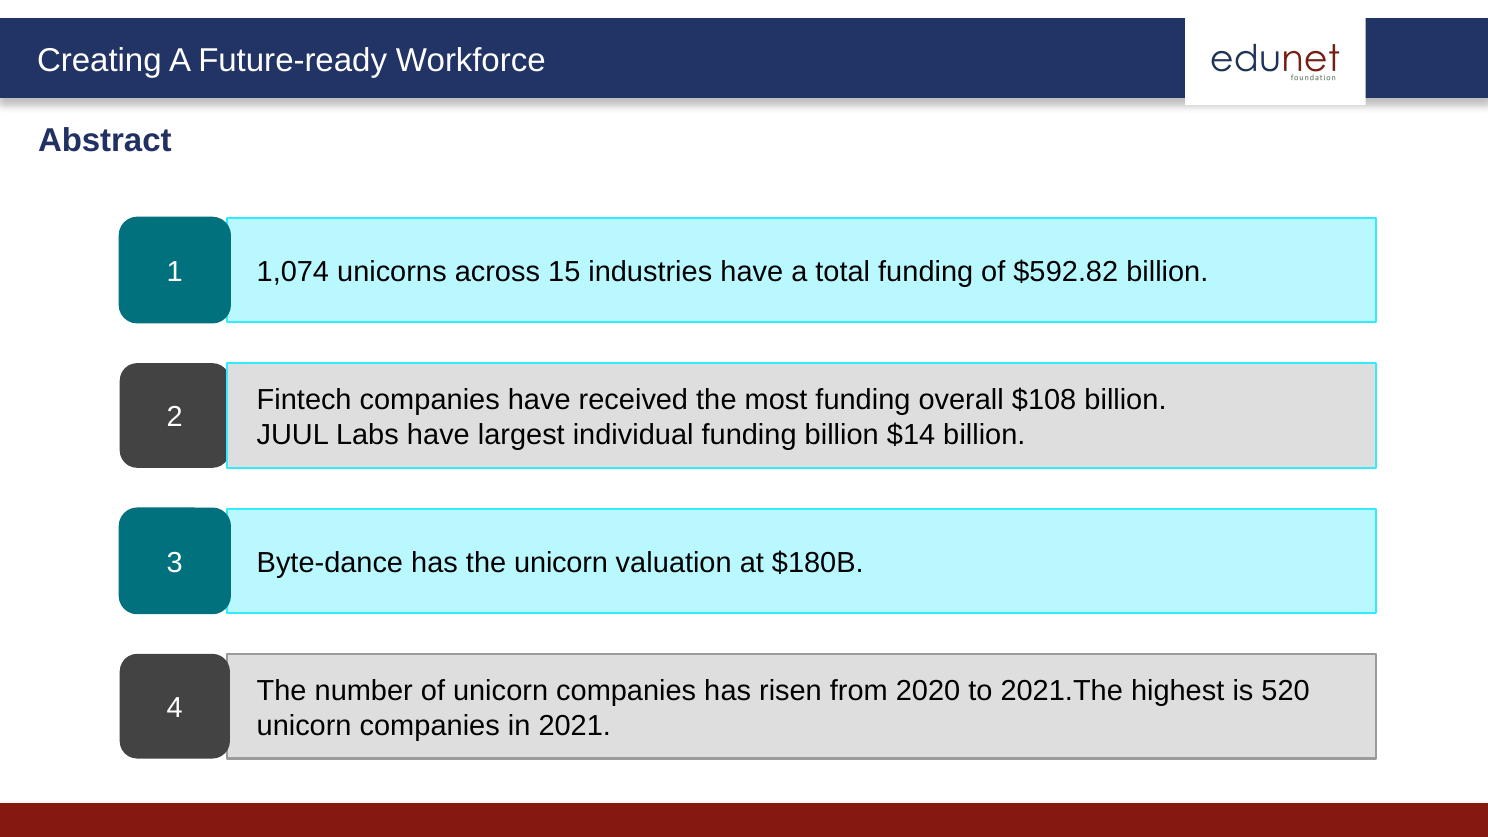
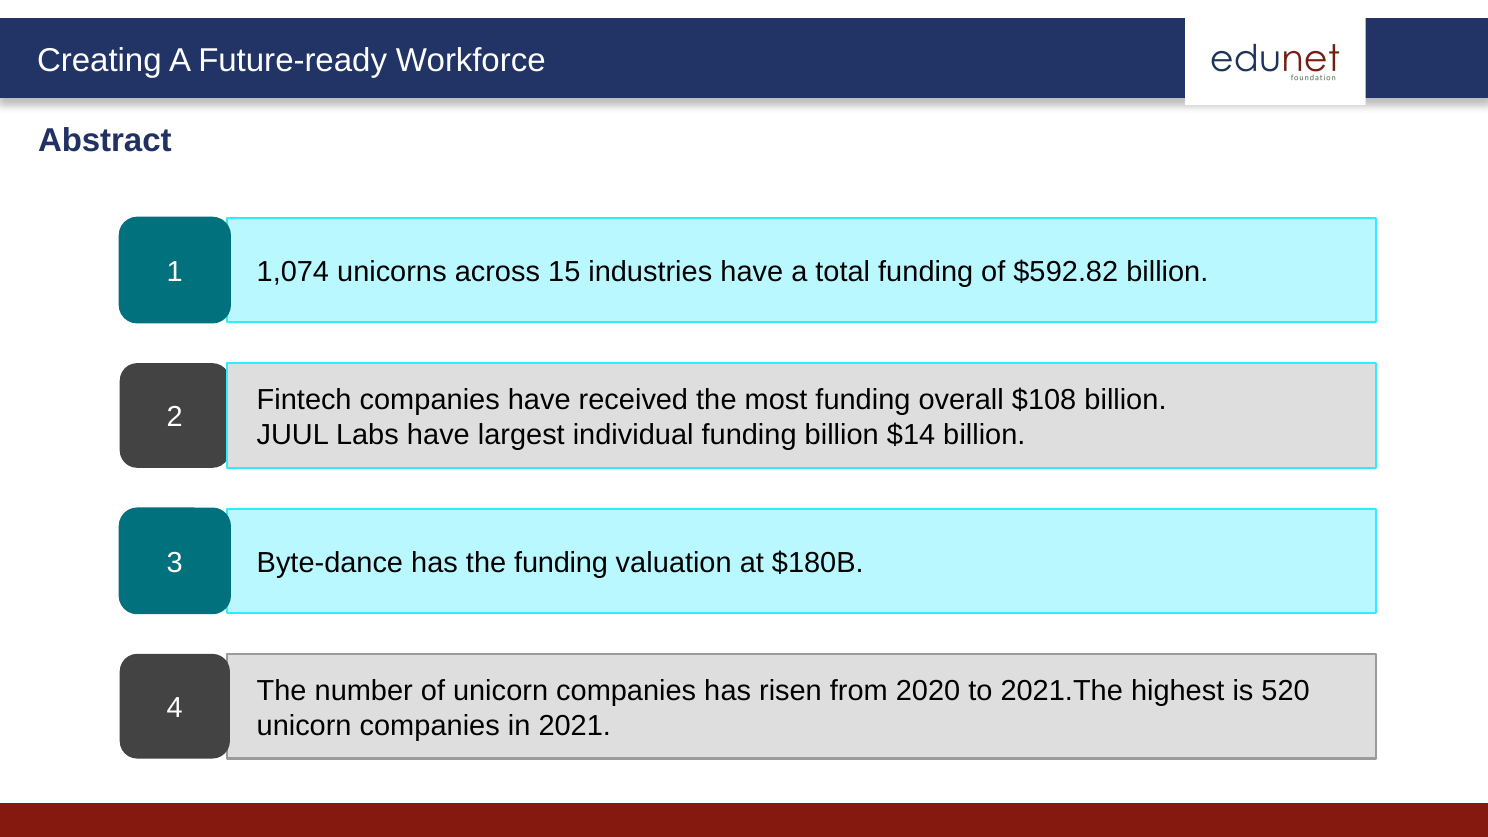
the unicorn: unicorn -> funding (561, 563)
